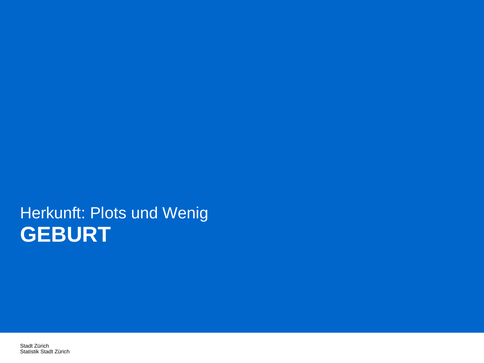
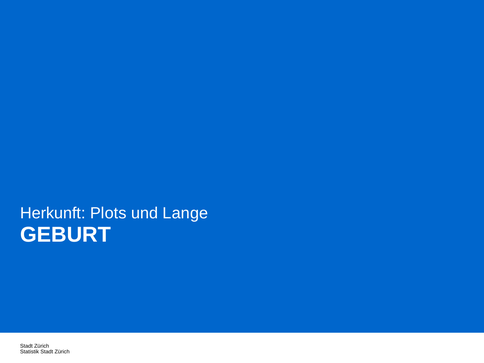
Wenig: Wenig -> Lange (185, 213)
